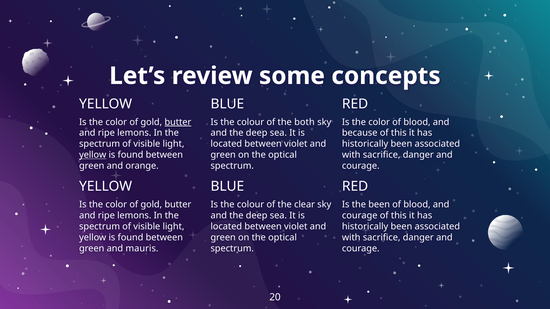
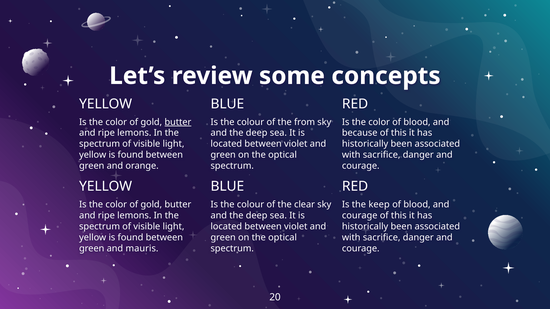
both: both -> from (305, 122)
yellow underline: present -> none (93, 155)
the been: been -> keep (379, 205)
